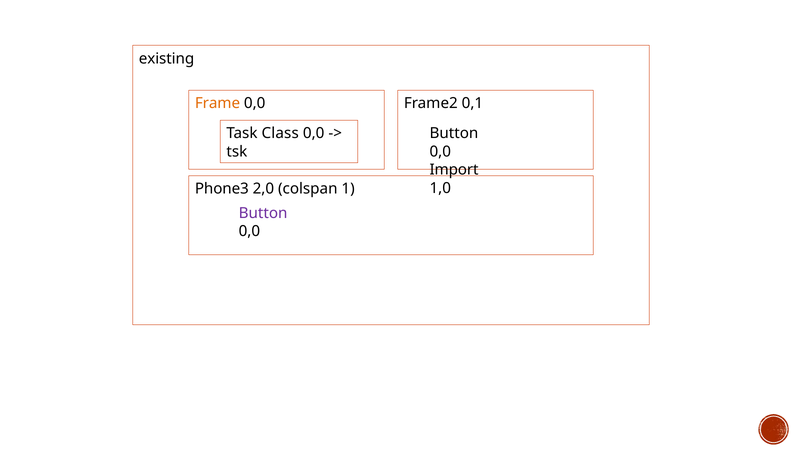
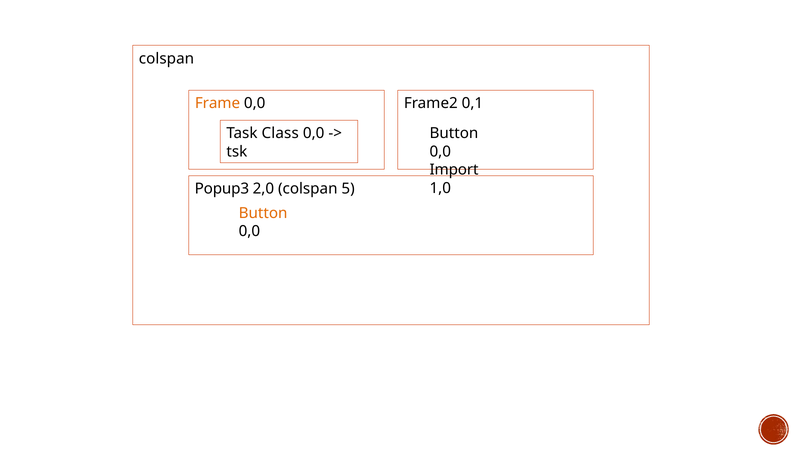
existing: existing -> colspan (166, 59)
Phone3: Phone3 -> Popup3 (222, 189)
1: 1 -> 5 (348, 189)
Button colour: purple -> orange (263, 213)
